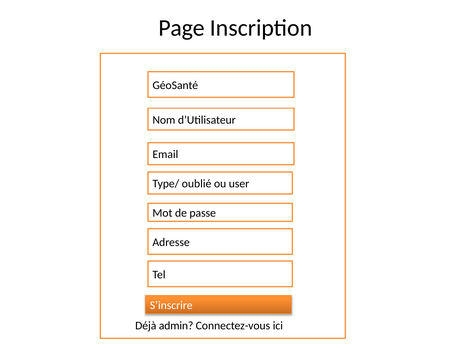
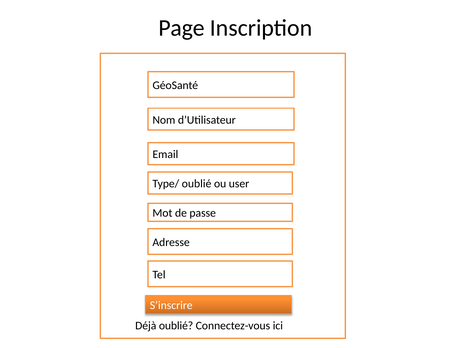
Déjà admin: admin -> oublié (176, 326)
